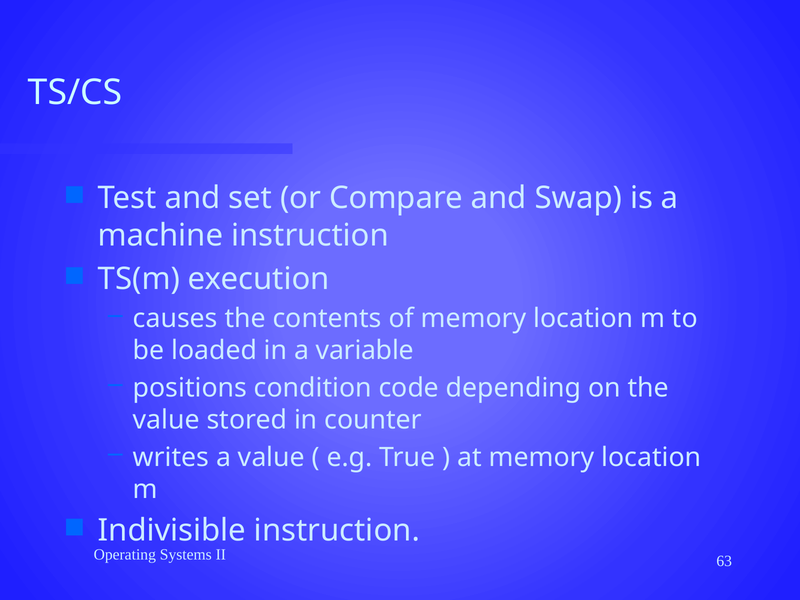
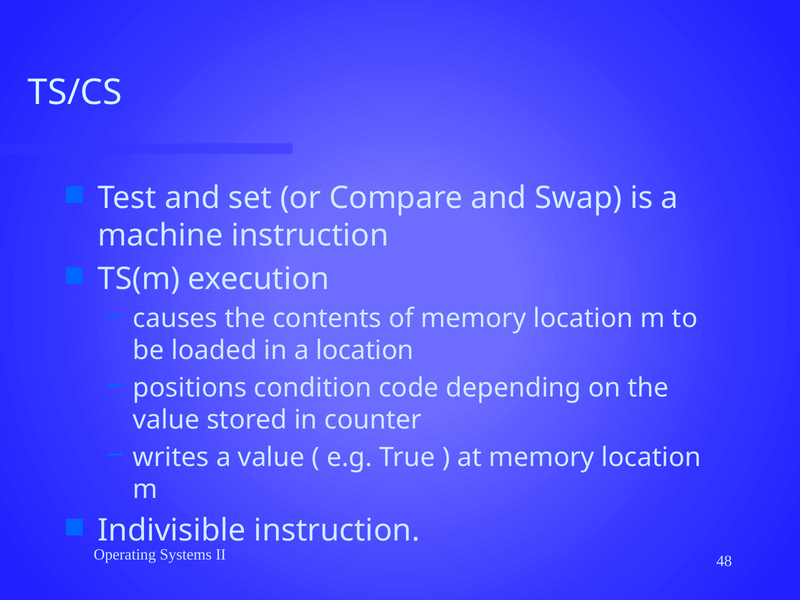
a variable: variable -> location (365, 351)
63: 63 -> 48 (724, 561)
